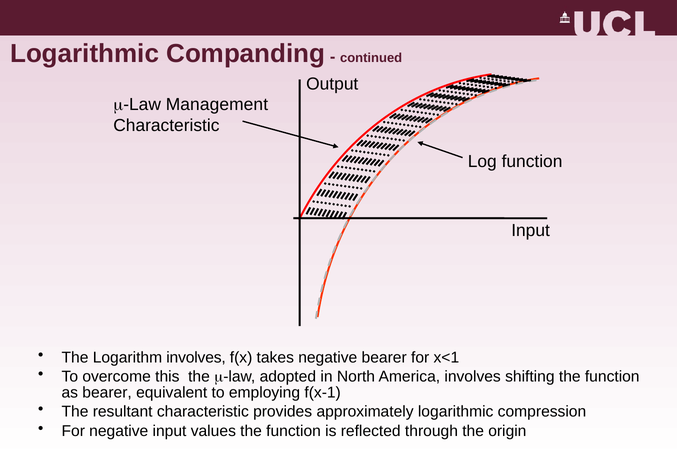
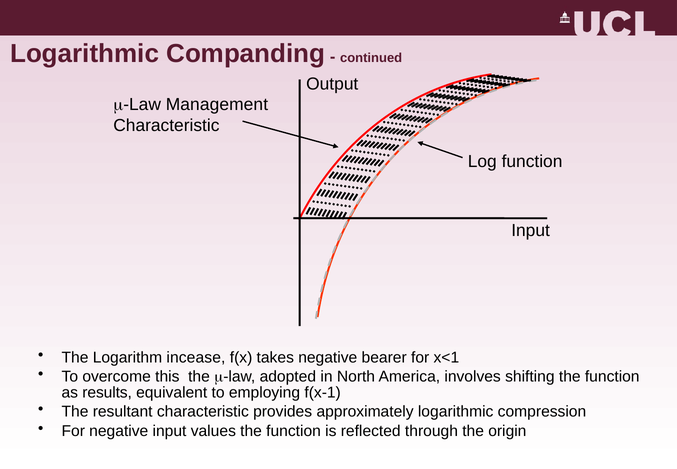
Logarithm involves: involves -> incease (196, 357)
as bearer: bearer -> results (107, 392)
